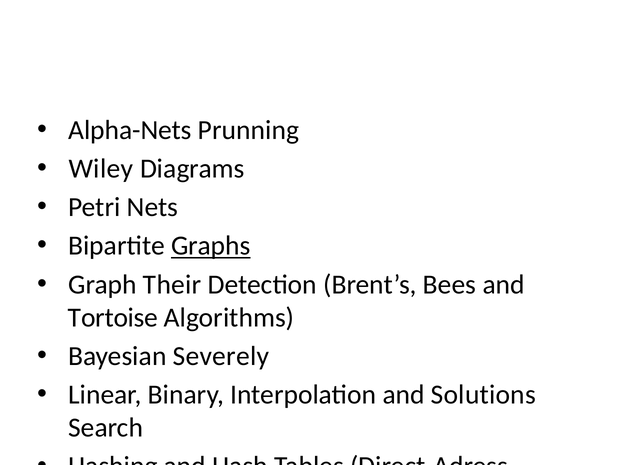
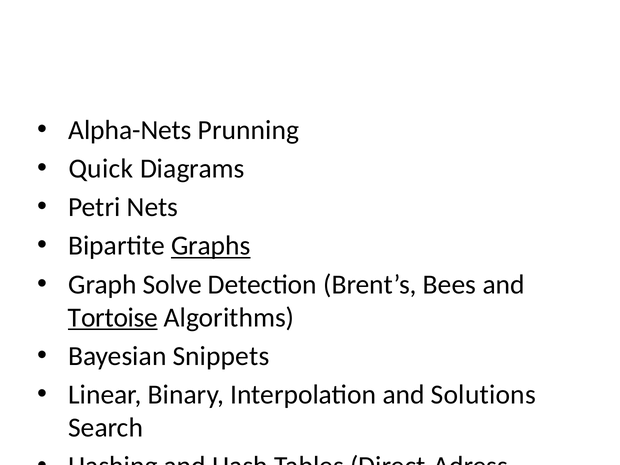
Wiley: Wiley -> Quick (101, 169)
Their: Their -> Solve (172, 284)
Tortoise underline: none -> present (113, 318)
Severely: Severely -> Snippets (221, 356)
